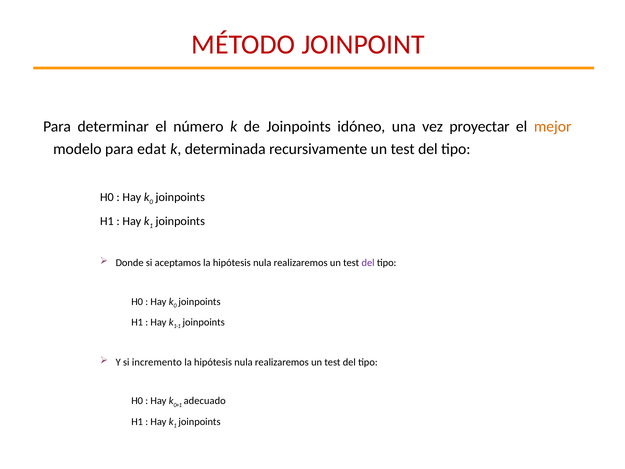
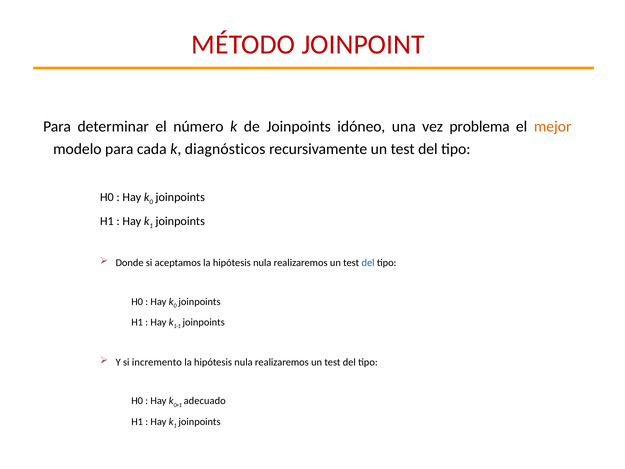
proyectar: proyectar -> problema (480, 127)
edat: edat -> cada (152, 149)
determinada: determinada -> diagnósticos (225, 149)
del colour: purple -> blue (368, 263)
